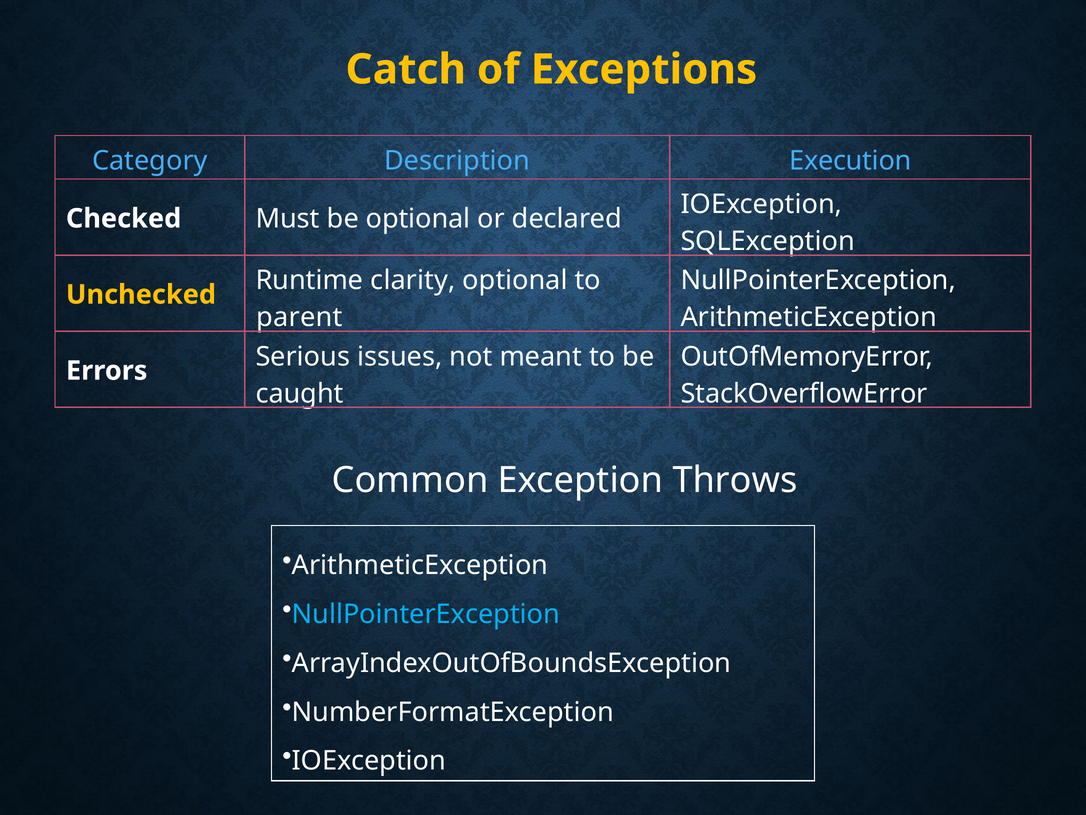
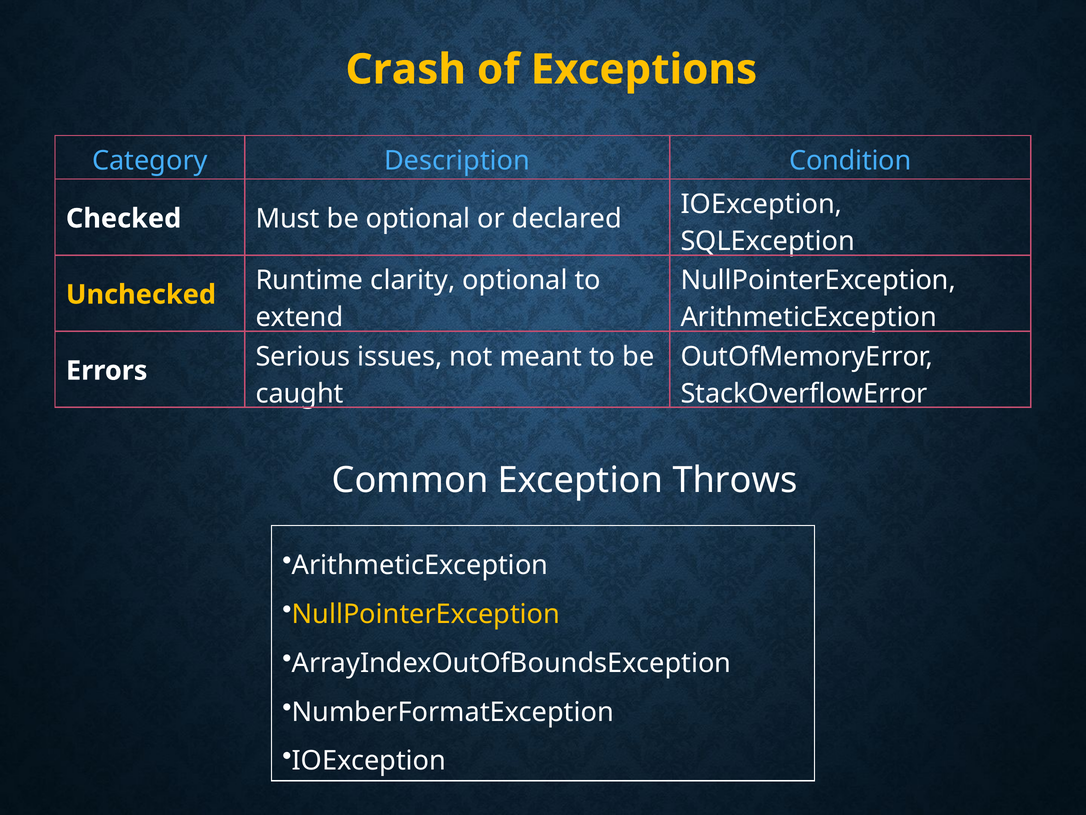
Catch: Catch -> Crash (406, 69)
Execution: Execution -> Condition (850, 161)
parent: parent -> extend (299, 317)
NullPointerException colour: light blue -> yellow (426, 614)
